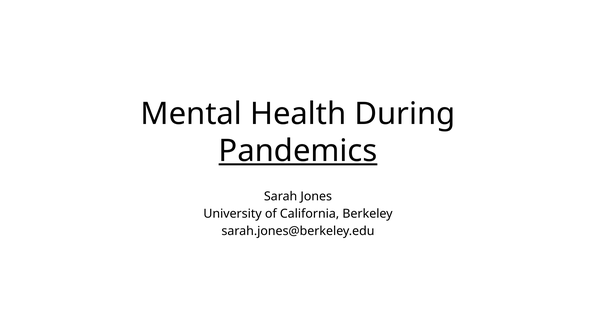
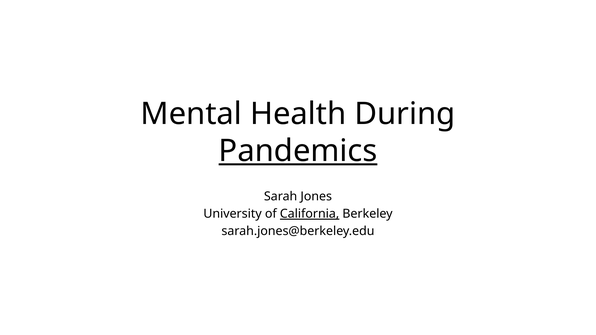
California underline: none -> present (310, 214)
